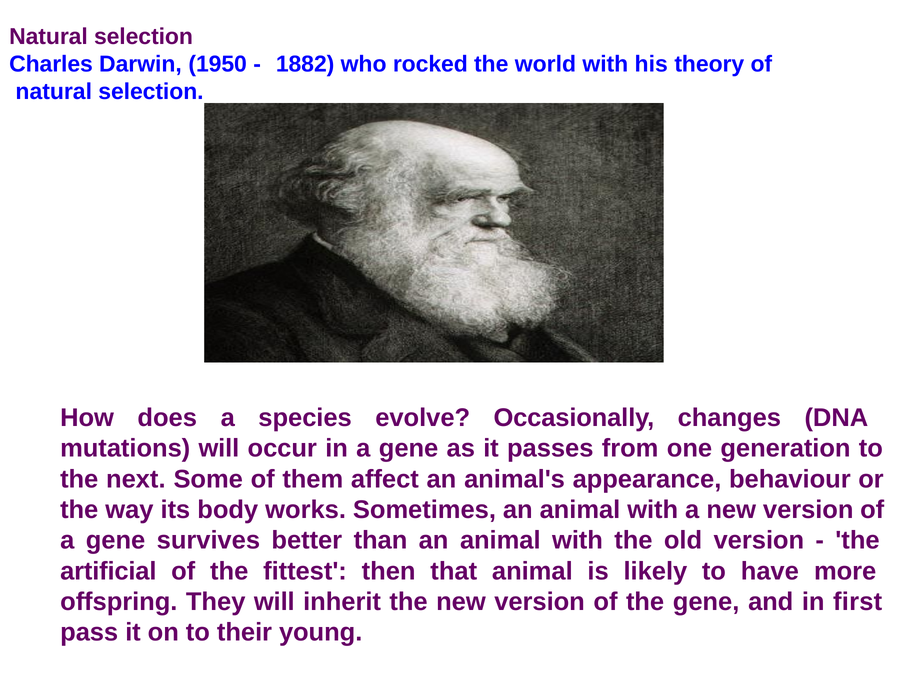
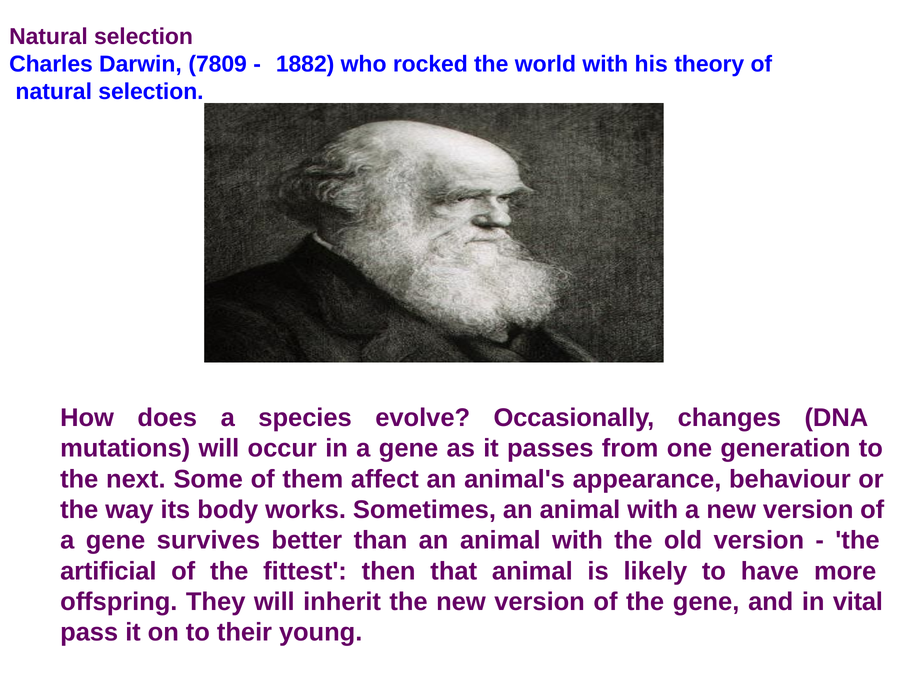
1950: 1950 -> 7809 (218, 64)
first: first -> vital (858, 601)
